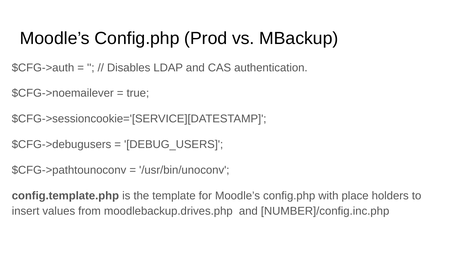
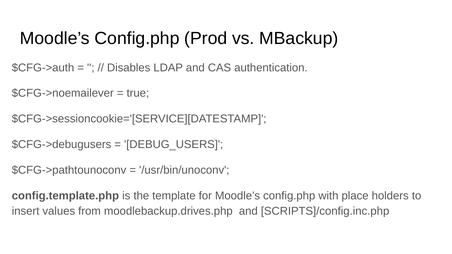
NUMBER]/config.inc.php: NUMBER]/config.inc.php -> SCRIPTS]/config.inc.php (325, 211)
